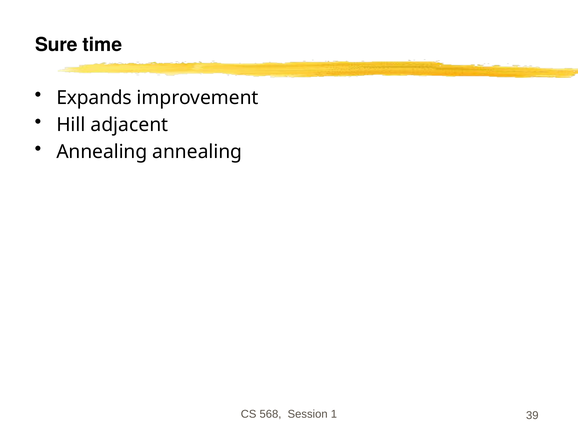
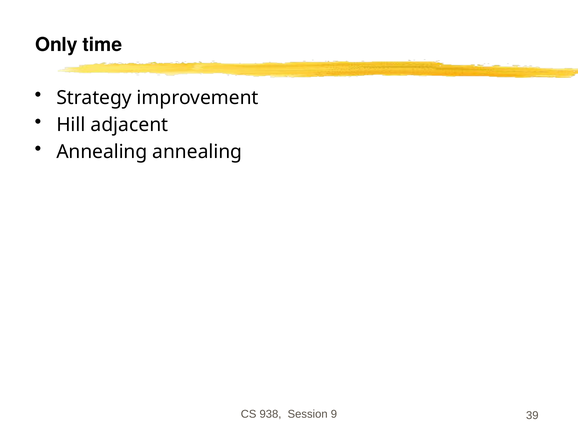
Sure: Sure -> Only (56, 45)
Expands: Expands -> Strategy (94, 98)
568: 568 -> 938 (270, 414)
1: 1 -> 9 (334, 414)
